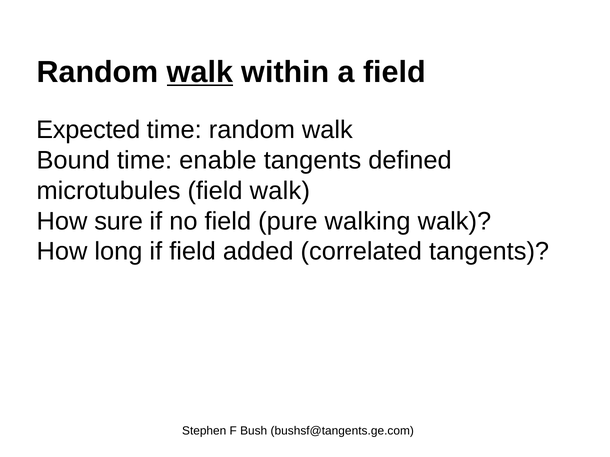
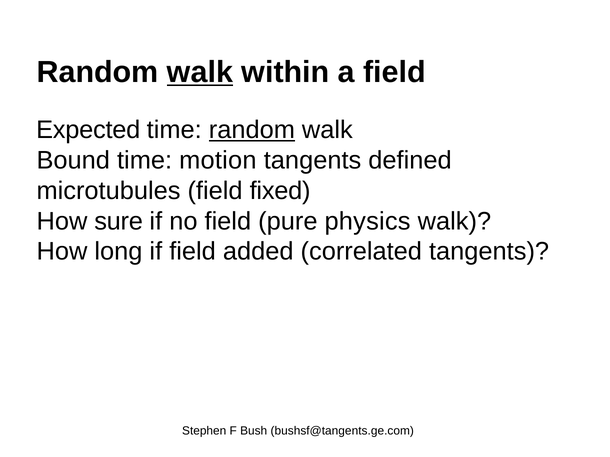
random underline: none -> present (252, 130)
enable: enable -> motion (218, 160)
field walk: walk -> fixed (280, 191)
walking: walking -> physics (368, 221)
